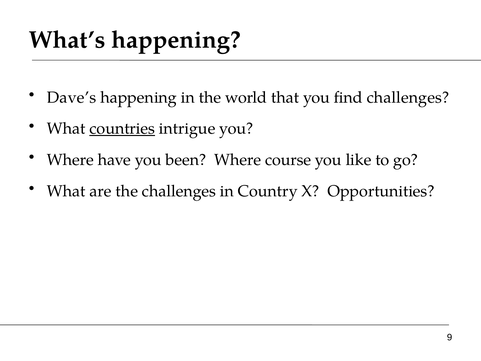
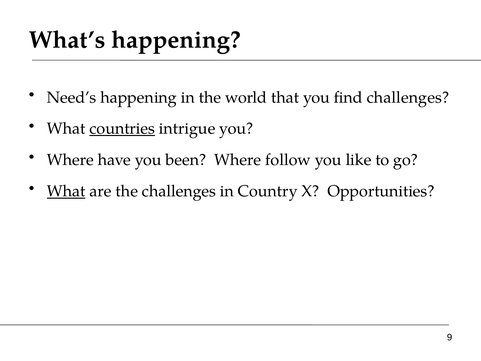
Dave’s: Dave’s -> Need’s (72, 97)
course: course -> follow (288, 160)
What underline: none -> present (66, 191)
